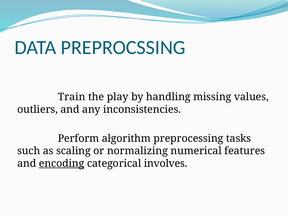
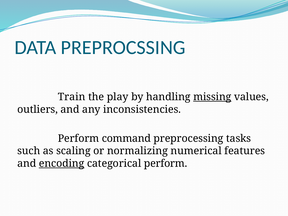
missing underline: none -> present (212, 97)
algorithm: algorithm -> command (126, 138)
categorical involves: involves -> perform (166, 163)
